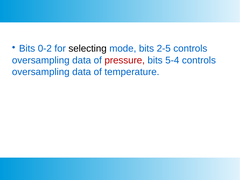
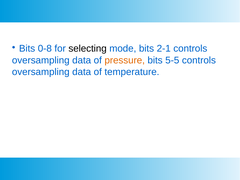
0-2: 0-2 -> 0-8 (45, 49)
2-5: 2-5 -> 2-1 (164, 49)
pressure colour: red -> orange (125, 60)
5-4: 5-4 -> 5-5 (172, 60)
